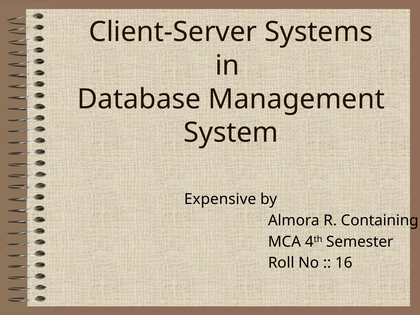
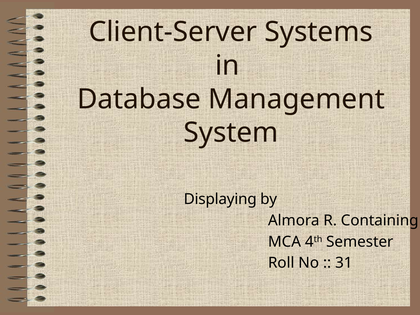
Expensive: Expensive -> Displaying (220, 199)
16: 16 -> 31 (344, 263)
